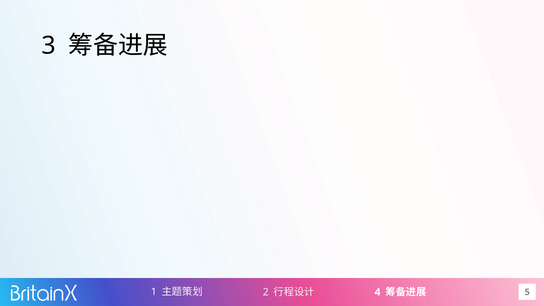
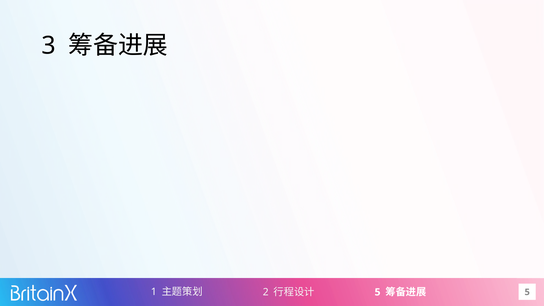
4: 4 -> 5 (378, 292)
